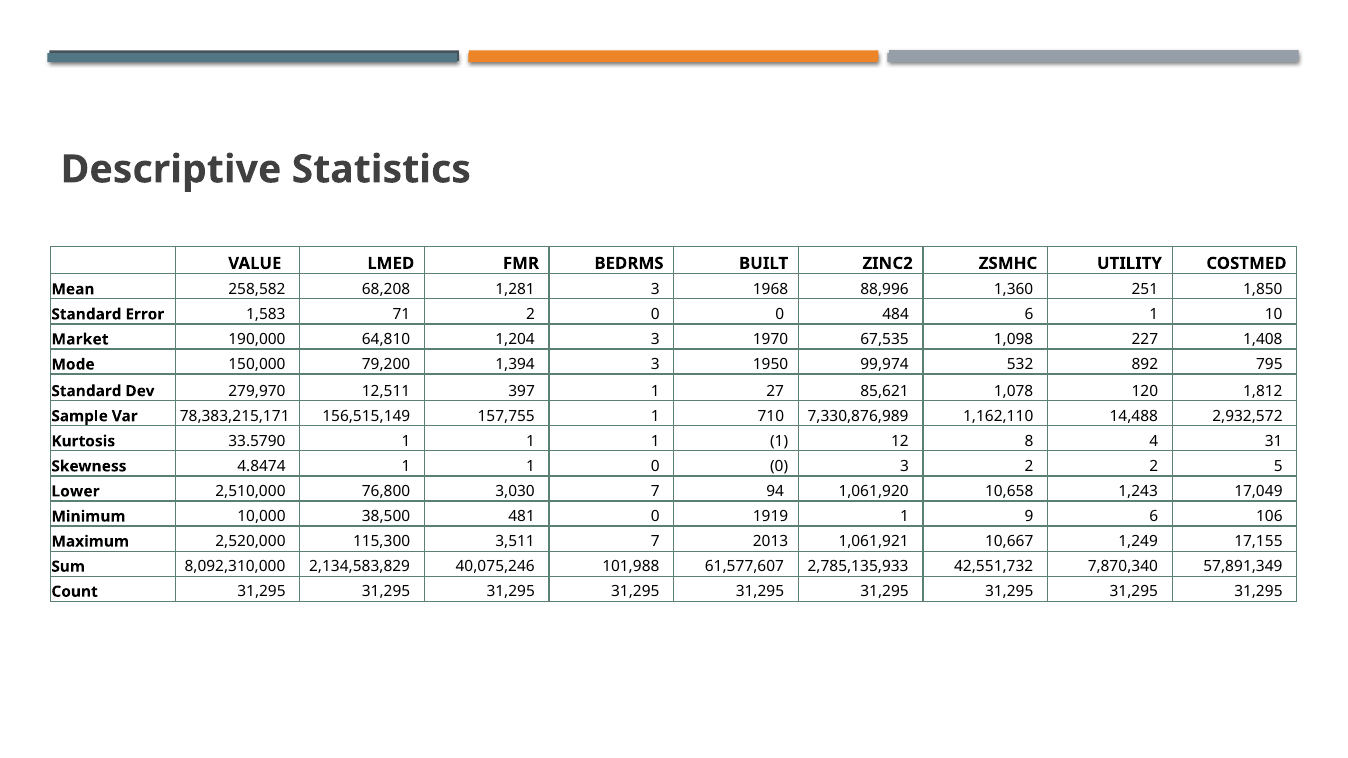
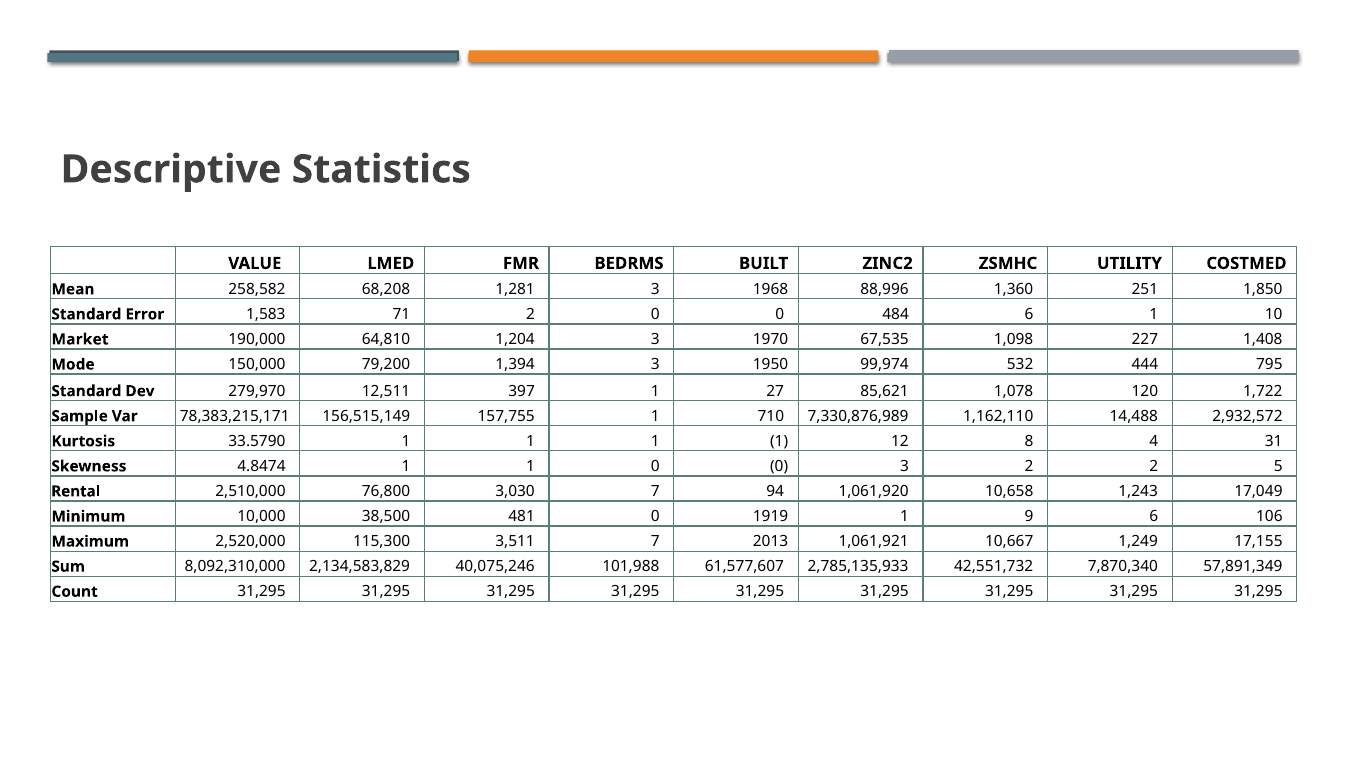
892: 892 -> 444 (1145, 365)
1,812: 1,812 -> 1,722 (1263, 391)
Lower: Lower -> Rental (76, 492)
